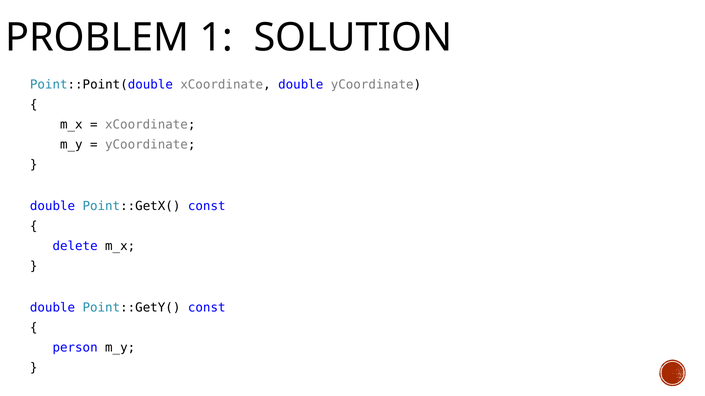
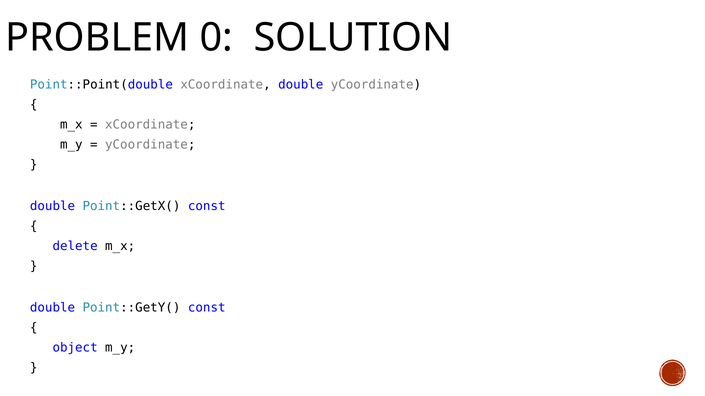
1: 1 -> 0 (216, 38)
person: person -> object (75, 348)
